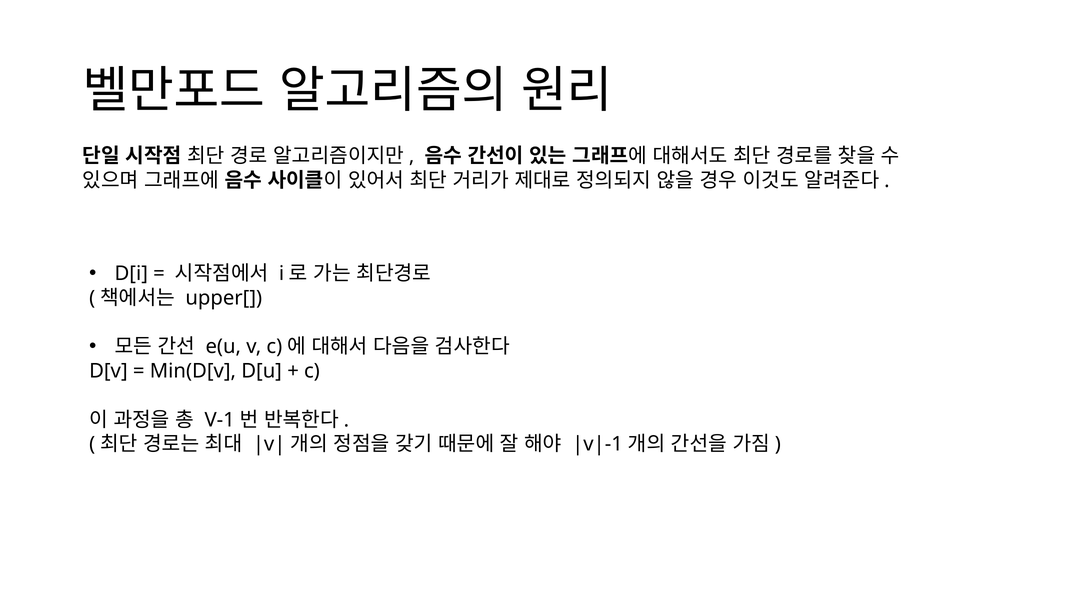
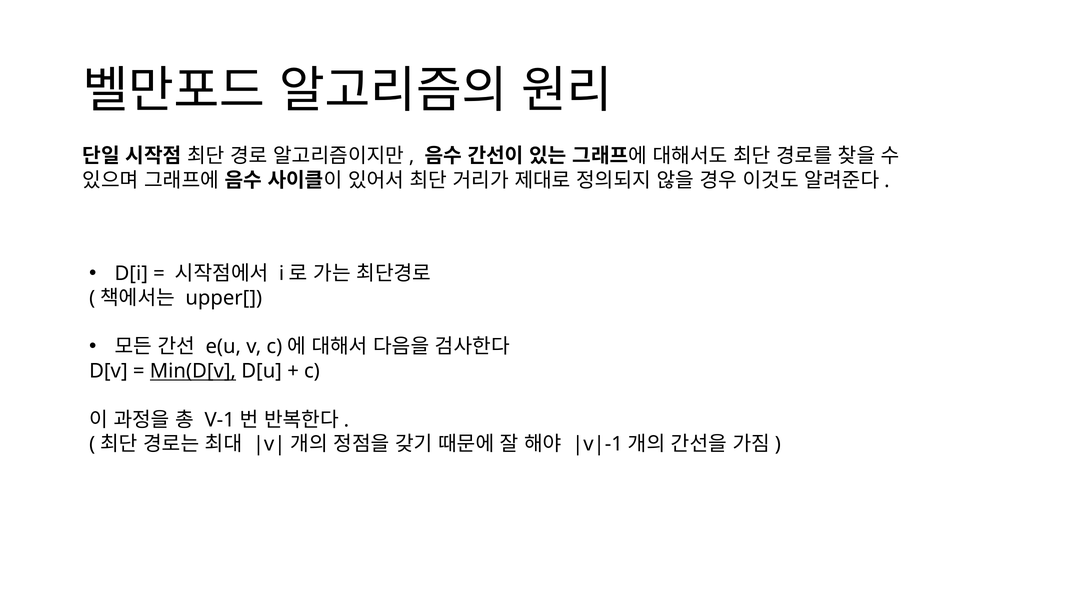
Min(D[v underline: none -> present (193, 371)
